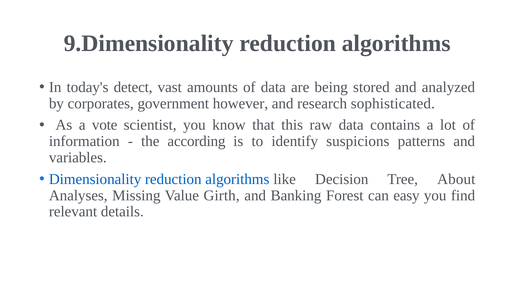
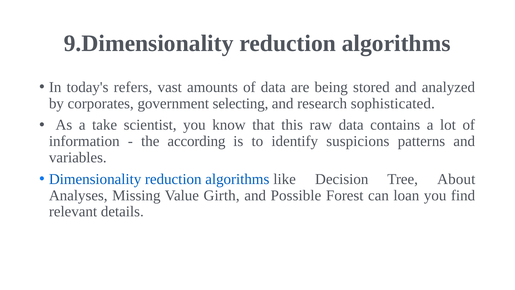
detect: detect -> refers (133, 87)
however: however -> selecting (241, 103)
vote: vote -> take (105, 125)
Banking: Banking -> Possible (296, 195)
easy: easy -> loan (406, 195)
